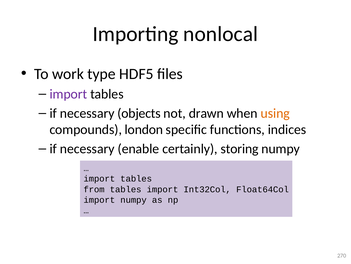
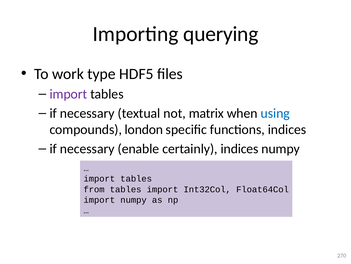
nonlocal: nonlocal -> querying (221, 34)
objects: objects -> textual (139, 113)
drawn: drawn -> matrix (206, 113)
using colour: orange -> blue (275, 113)
certainly storing: storing -> indices (240, 148)
